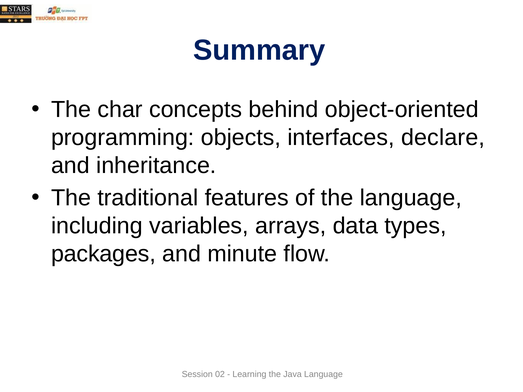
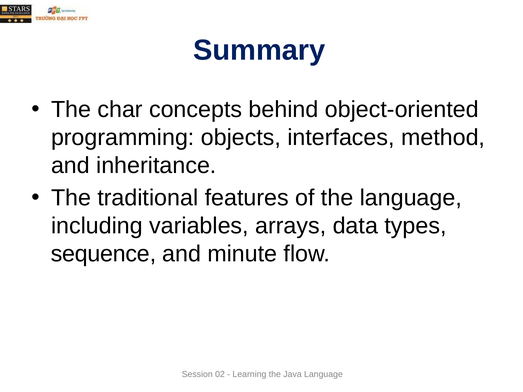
declare: declare -> method (443, 138)
packages: packages -> sequence (103, 254)
